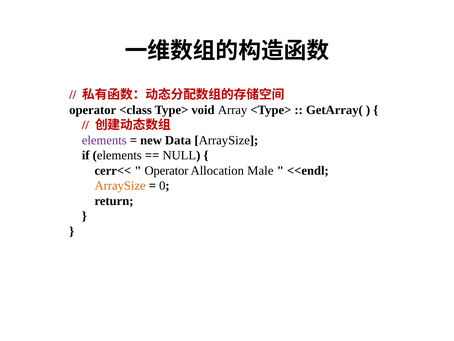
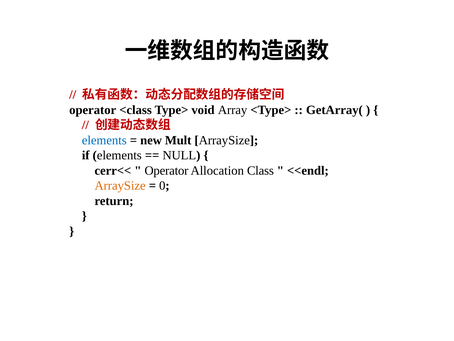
elements colour: purple -> blue (104, 140)
Data: Data -> Mult (178, 140)
Male: Male -> Class (260, 170)
